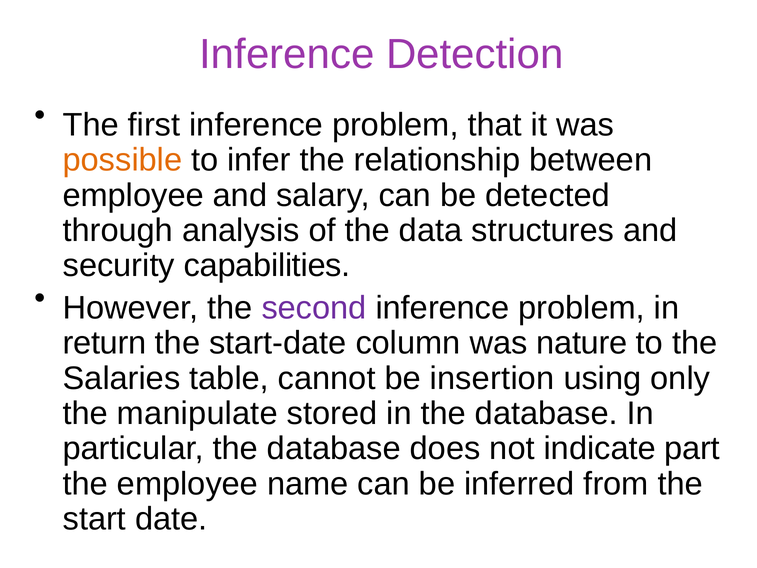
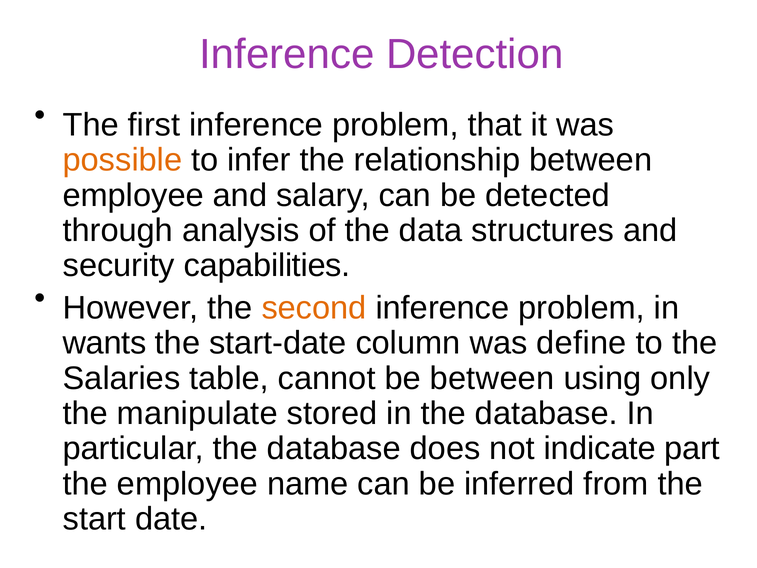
second colour: purple -> orange (314, 308)
return: return -> wants (105, 343)
nature: nature -> define (581, 343)
be insertion: insertion -> between (492, 378)
